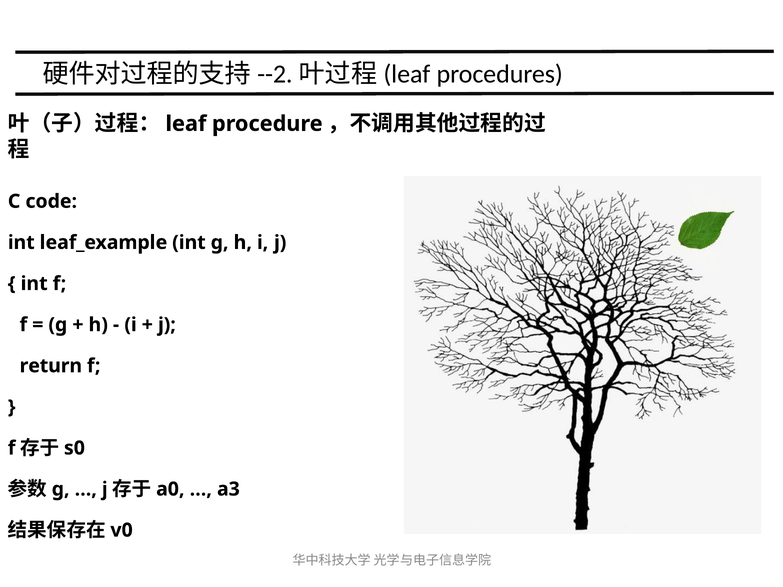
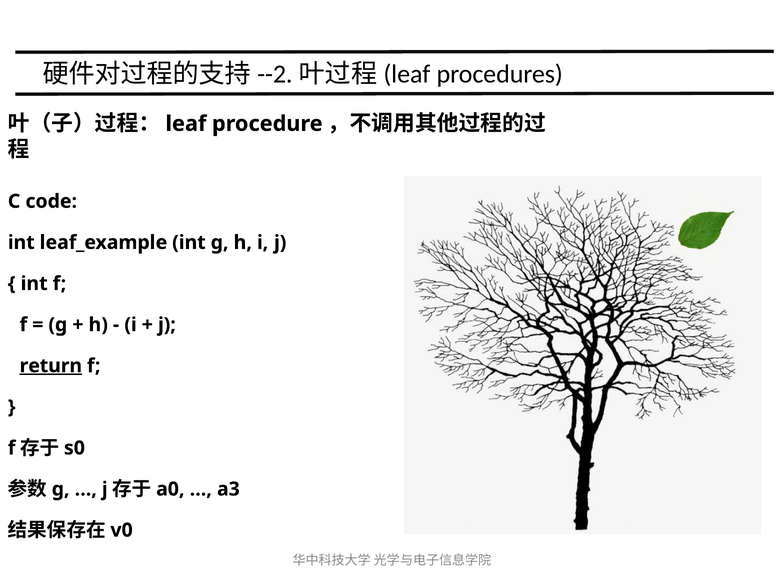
return underline: none -> present (51, 366)
